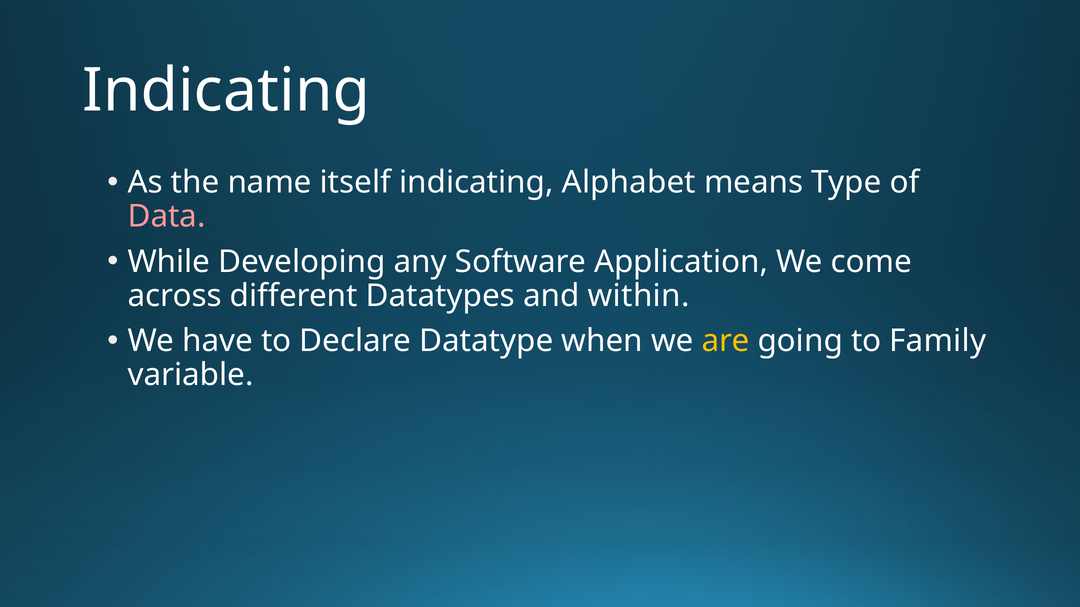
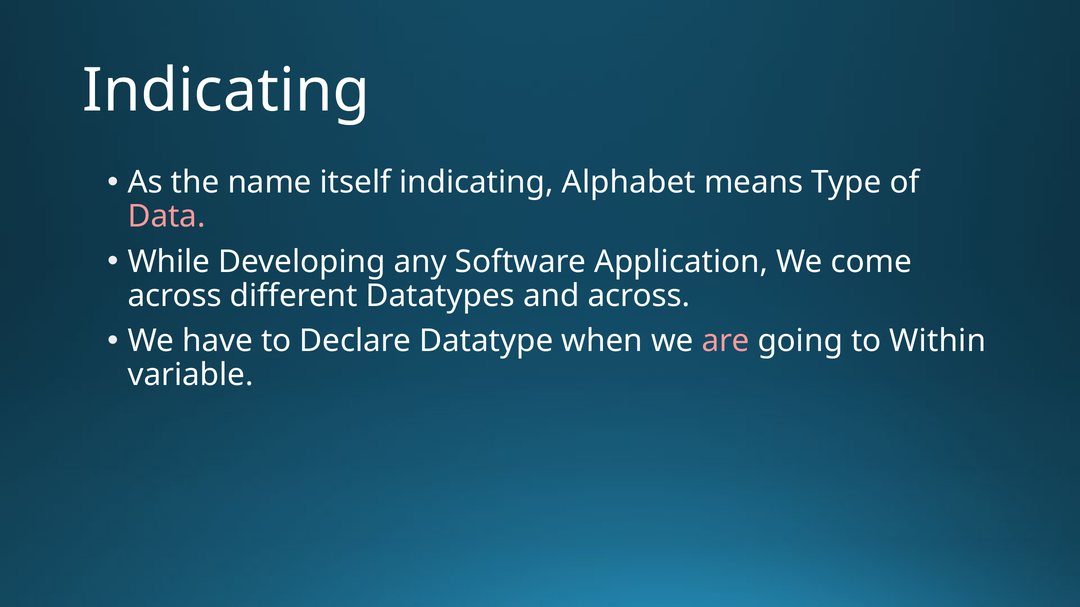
and within: within -> across (639, 296)
are colour: yellow -> pink (726, 341)
Family: Family -> Within (938, 341)
